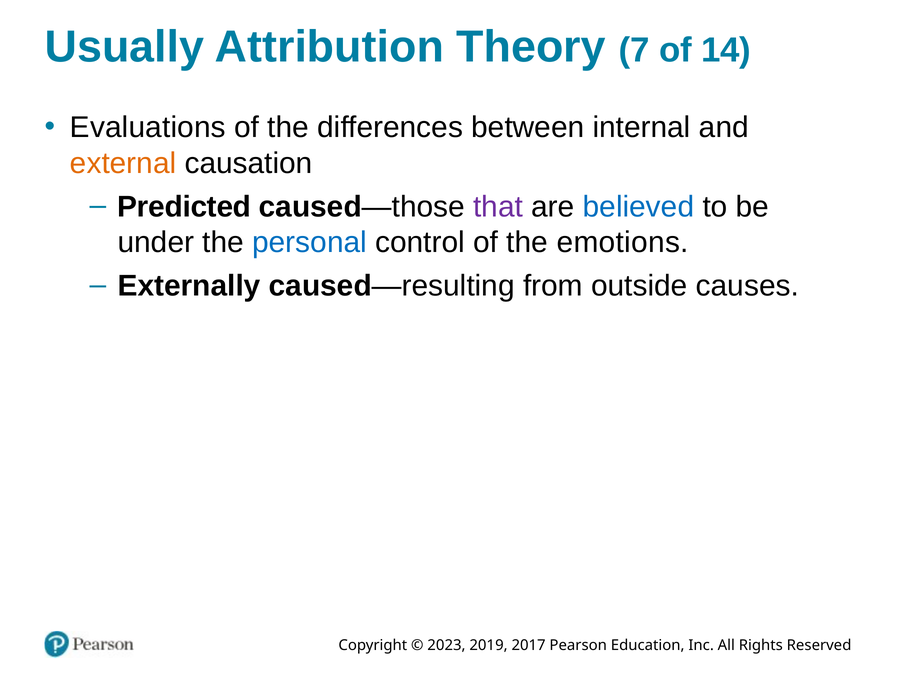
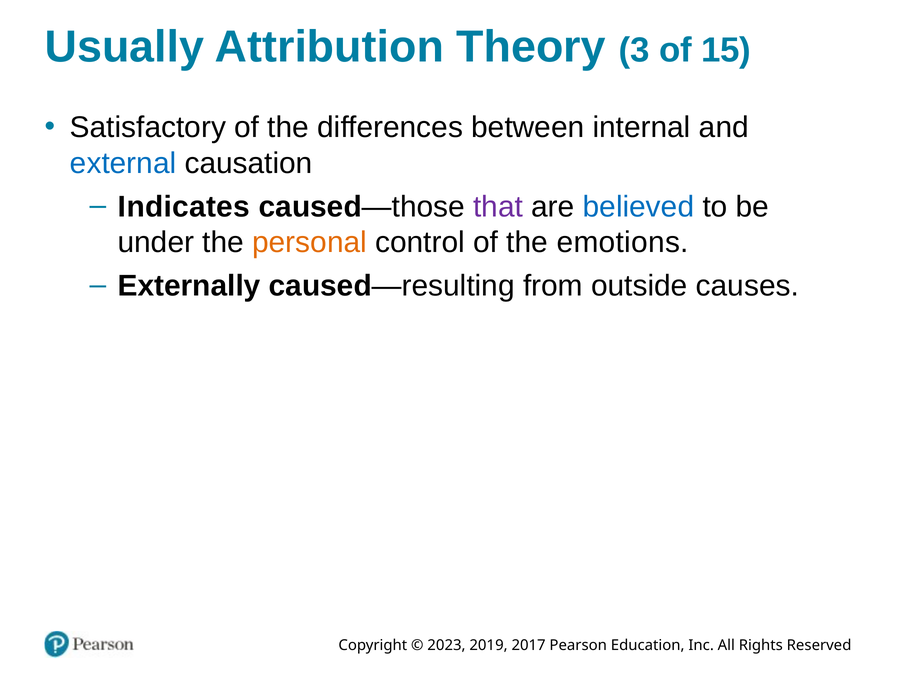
7: 7 -> 3 (634, 50)
14: 14 -> 15 (726, 50)
Evaluations: Evaluations -> Satisfactory (148, 127)
external colour: orange -> blue (123, 163)
Predicted: Predicted -> Indicates (184, 207)
personal colour: blue -> orange (310, 243)
